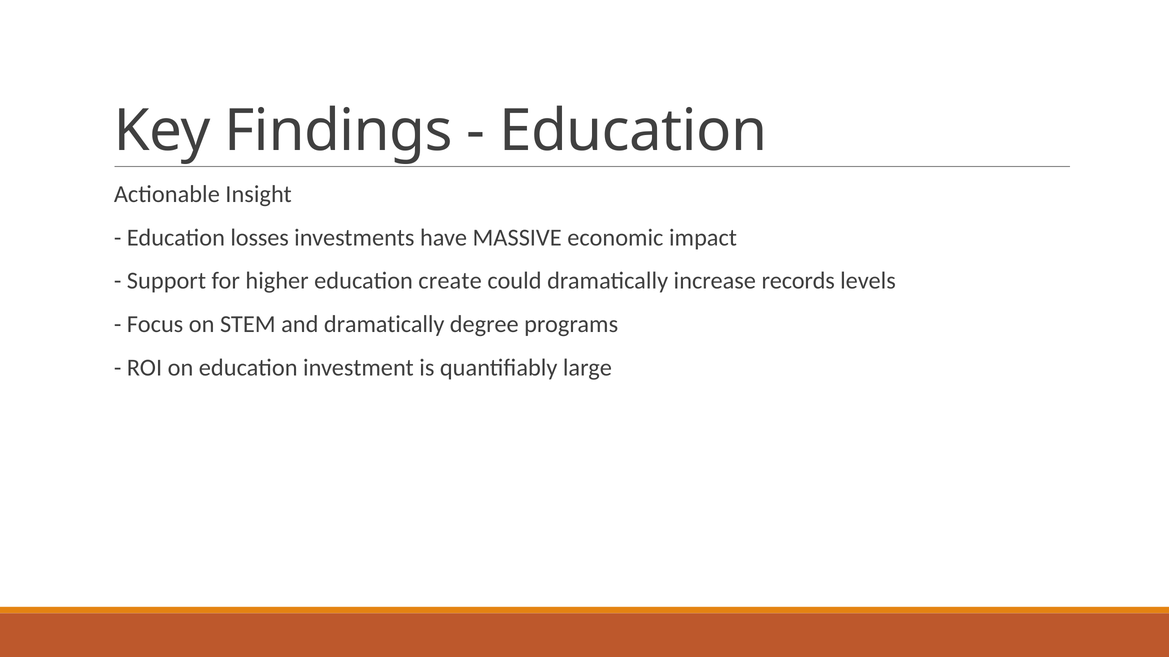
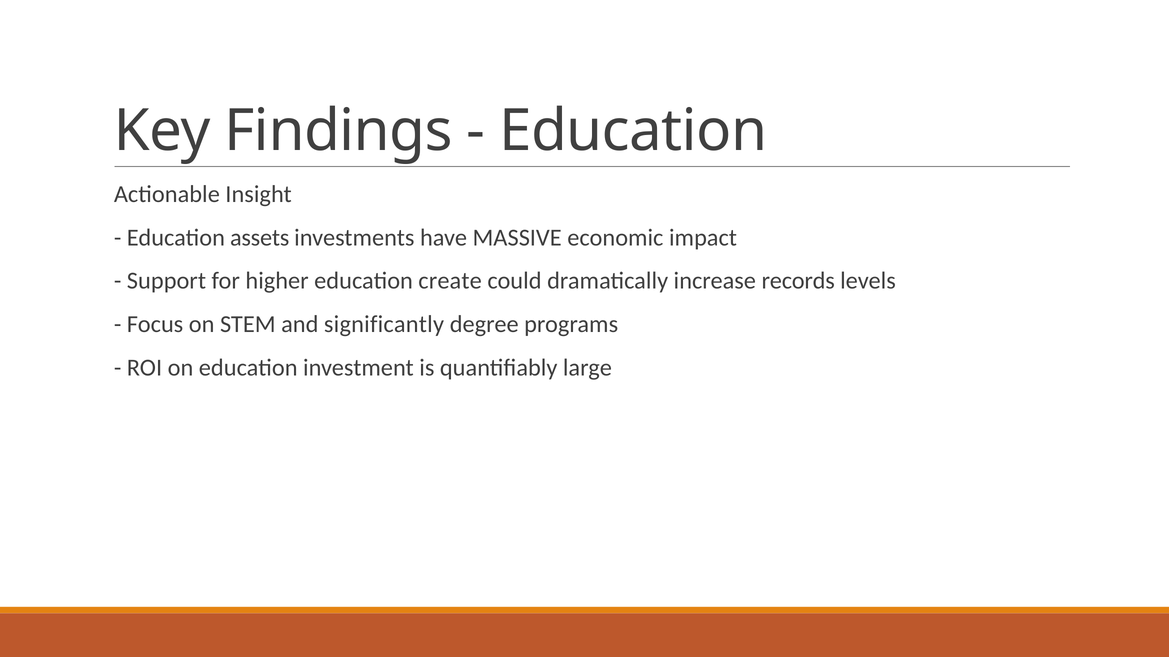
losses: losses -> assets (260, 238)
and dramatically: dramatically -> significantly (384, 324)
